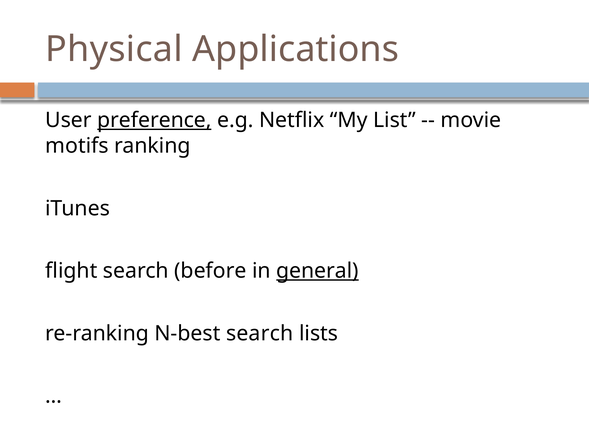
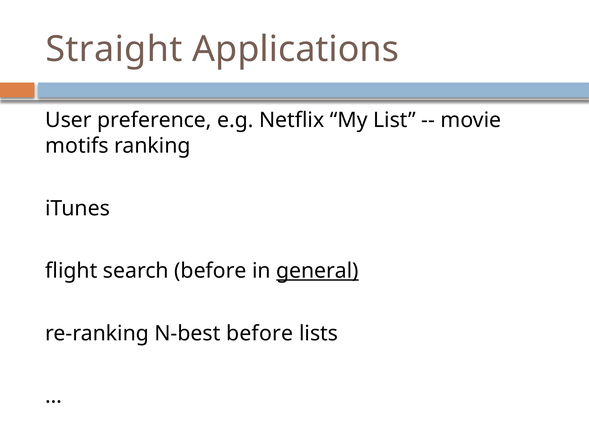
Physical: Physical -> Straight (114, 49)
preference underline: present -> none (154, 120)
N-best search: search -> before (260, 333)
